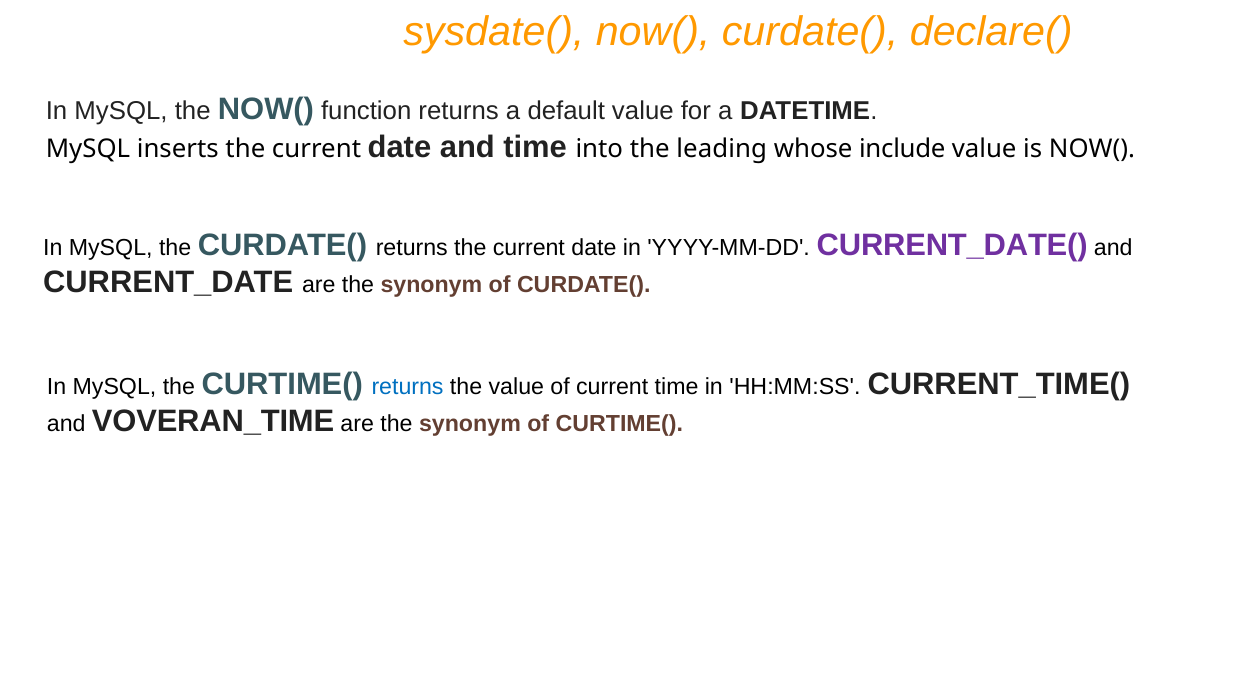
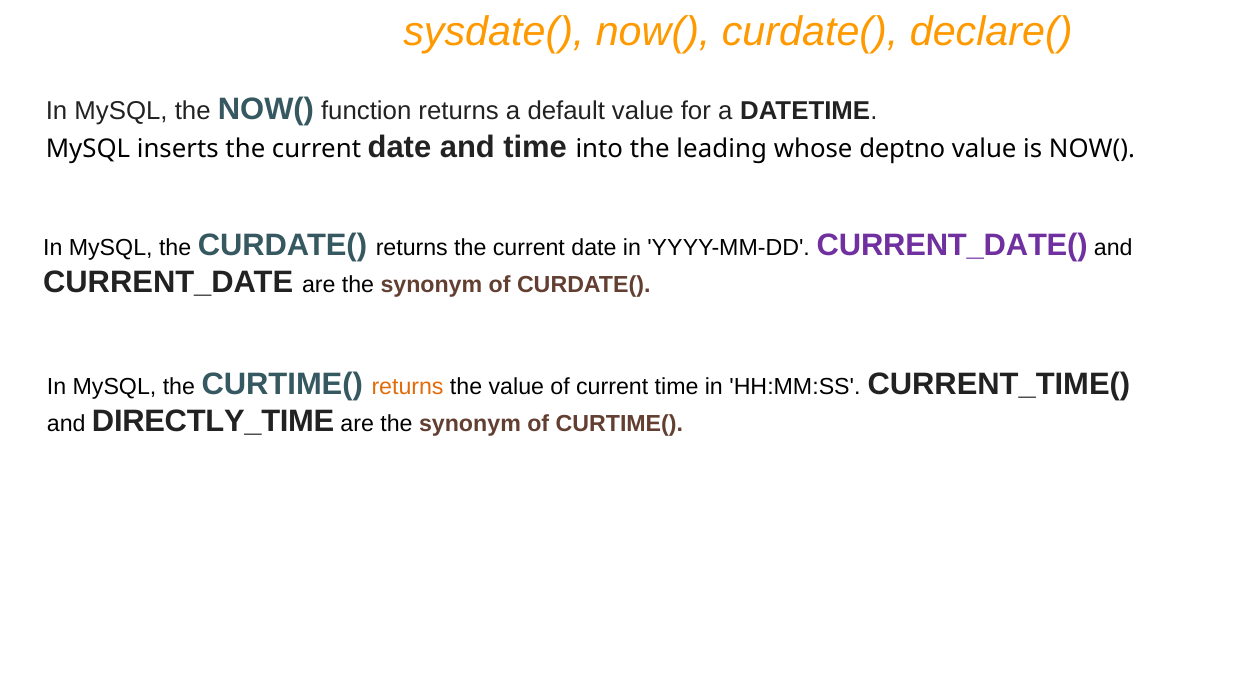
include: include -> deptno (902, 148)
returns colour: blue -> orange (408, 386)
VOVERAN_TIME: VOVERAN_TIME -> DIRECTLY_TIME (213, 421)
